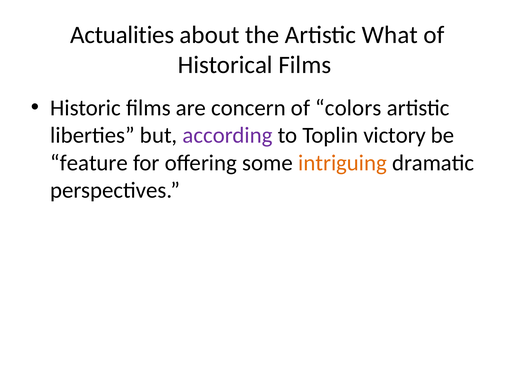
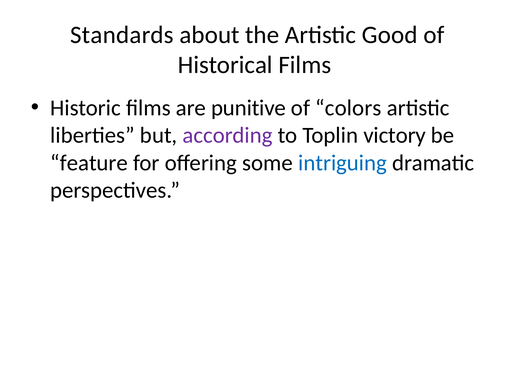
Actualities: Actualities -> Standards (122, 35)
What: What -> Good (390, 35)
concern: concern -> punitive (249, 108)
intriguing colour: orange -> blue (343, 163)
